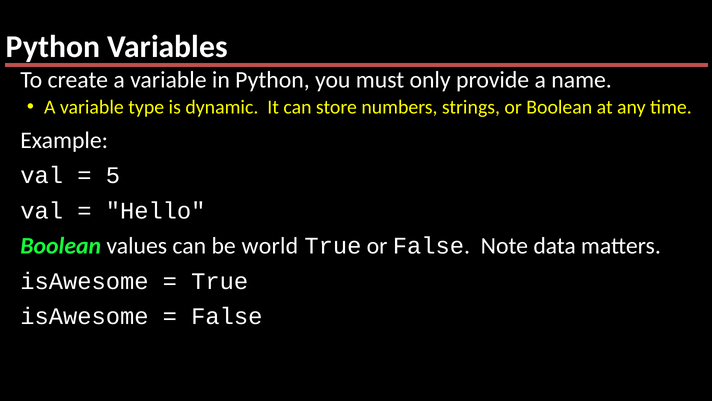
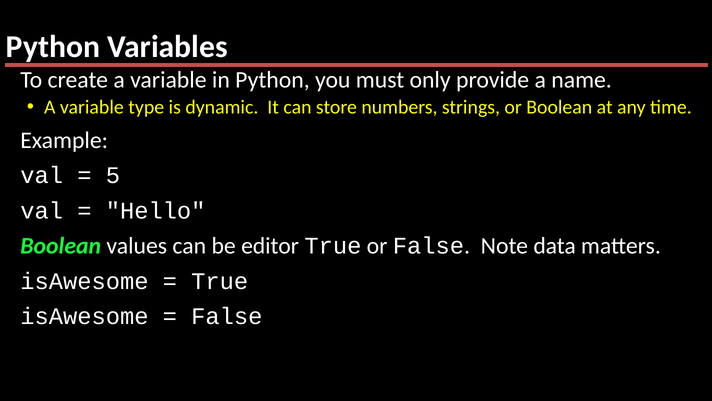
world: world -> editor (270, 246)
